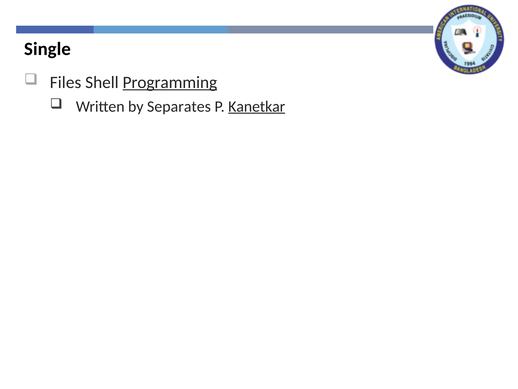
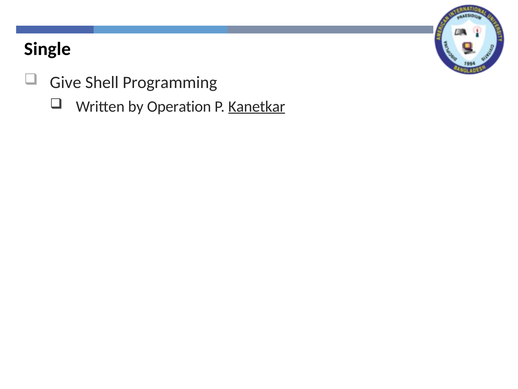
Files: Files -> Give (66, 82)
Programming underline: present -> none (170, 82)
Separates: Separates -> Operation (179, 106)
